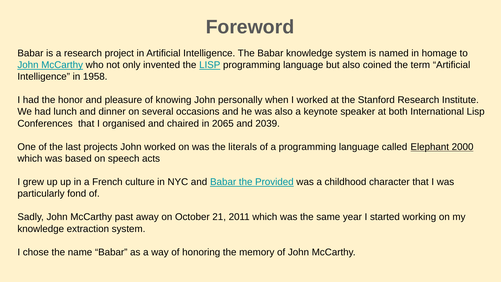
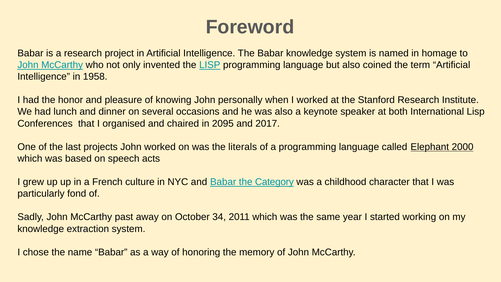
2065: 2065 -> 2095 (223, 123)
2039: 2039 -> 2017 (268, 123)
Provided: Provided -> Category (274, 182)
21: 21 -> 34 (219, 217)
